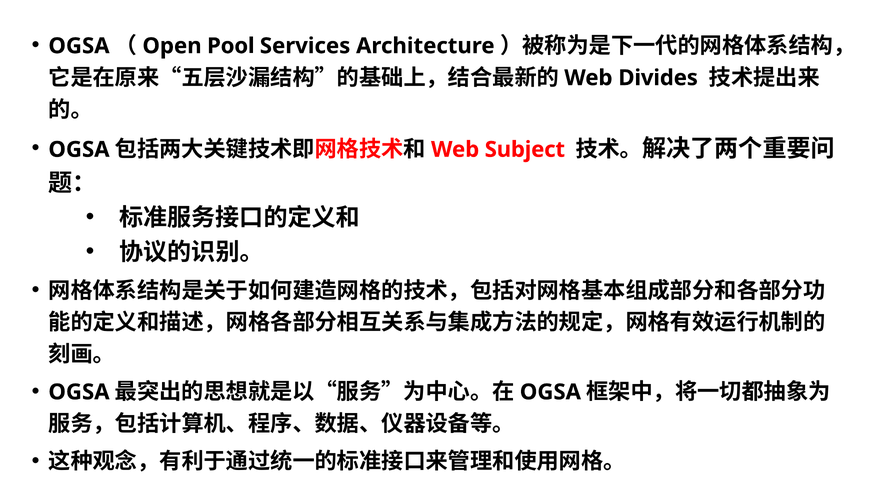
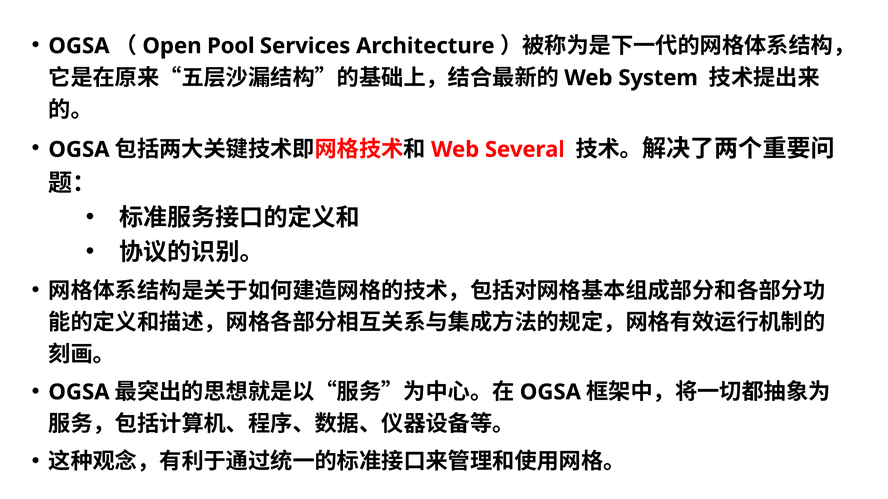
Divides: Divides -> System (658, 78)
Subject: Subject -> Several (525, 150)
